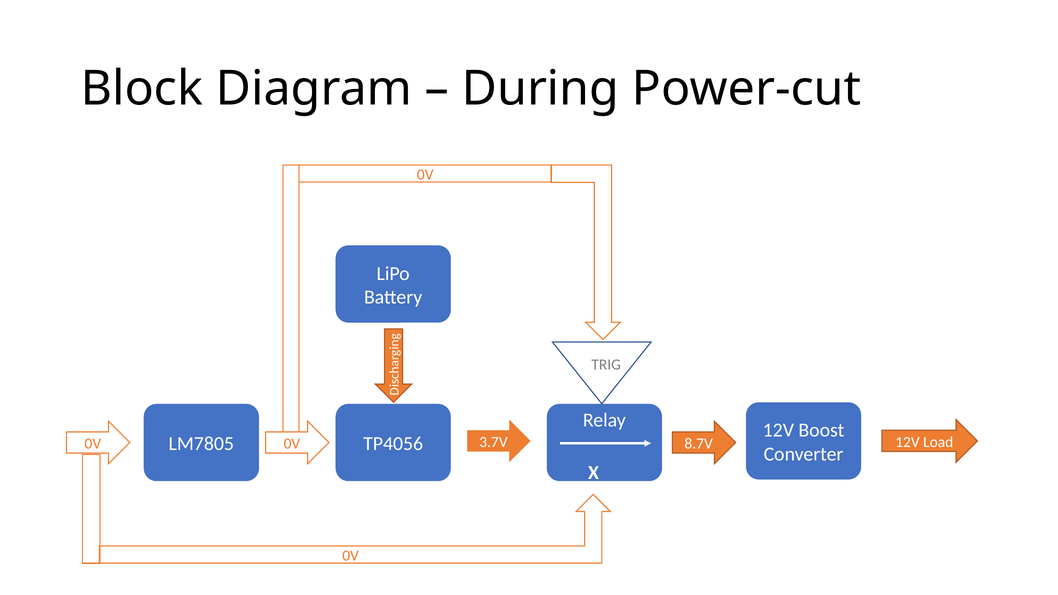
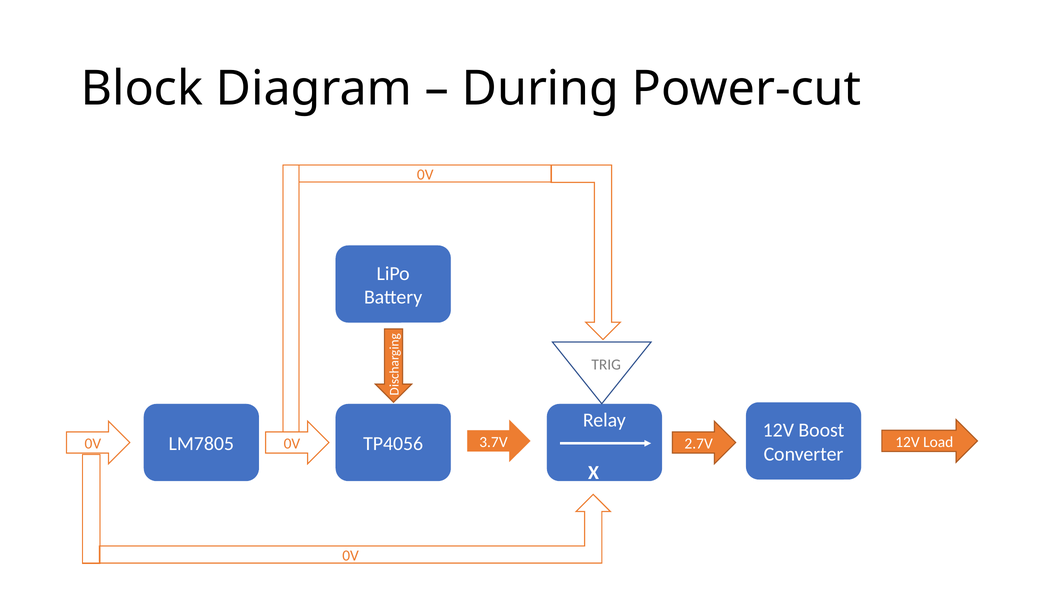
8.7V: 8.7V -> 2.7V (699, 444)
